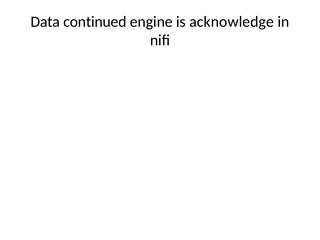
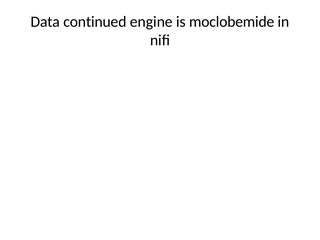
acknowledge: acknowledge -> moclobemide (232, 22)
